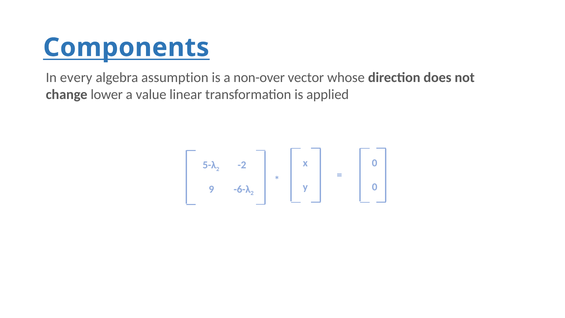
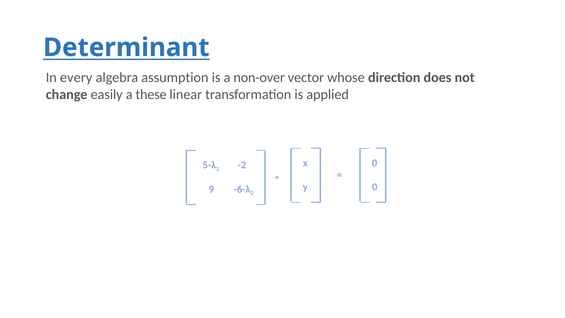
Components: Components -> Determinant (126, 47)
lower: lower -> easily (107, 95)
value: value -> these (151, 95)
